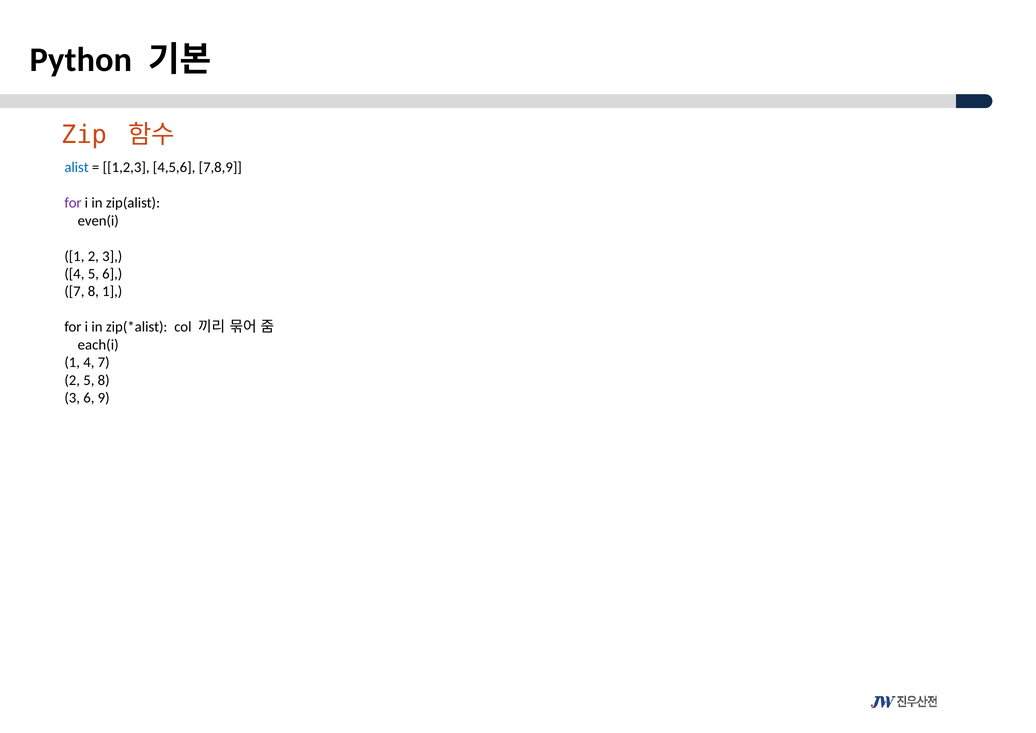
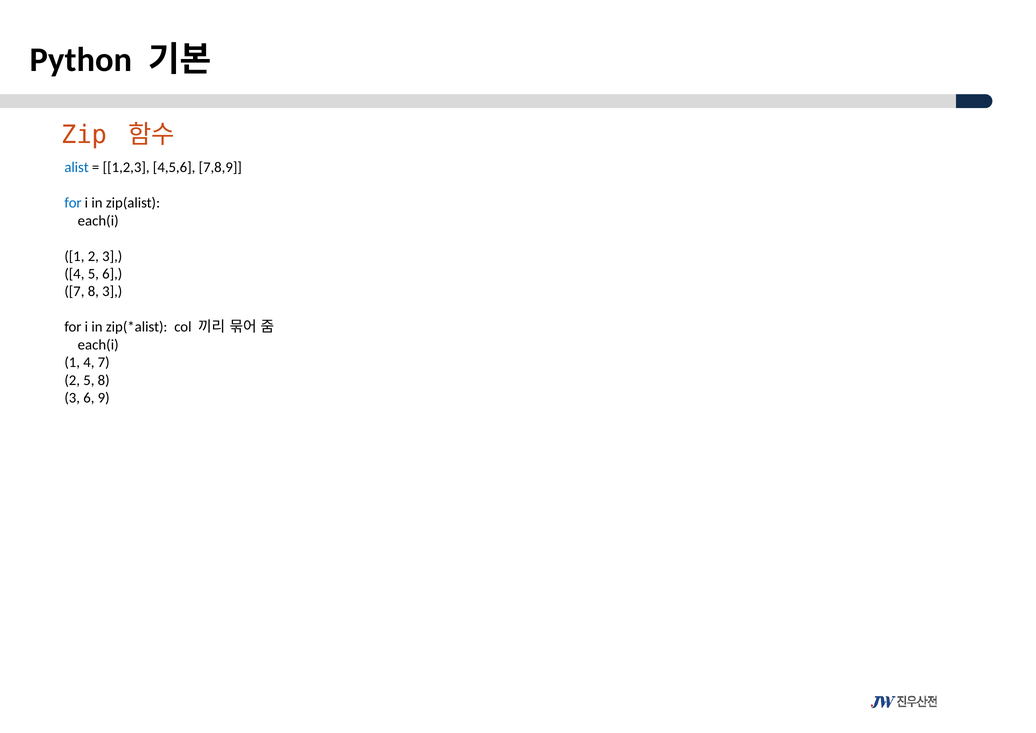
for colour: purple -> blue (73, 203)
even(i: even(i -> each(i (98, 221)
7 8 1: 1 -> 3 (112, 291)
